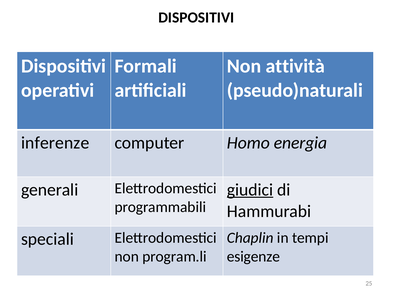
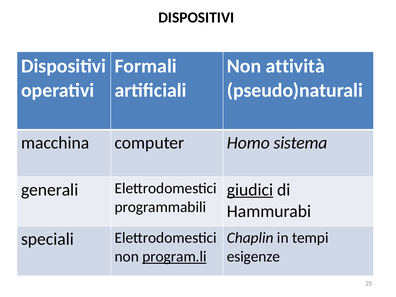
inferenze: inferenze -> macchina (55, 143)
energia: energia -> sistema (301, 143)
program.li underline: none -> present (174, 257)
